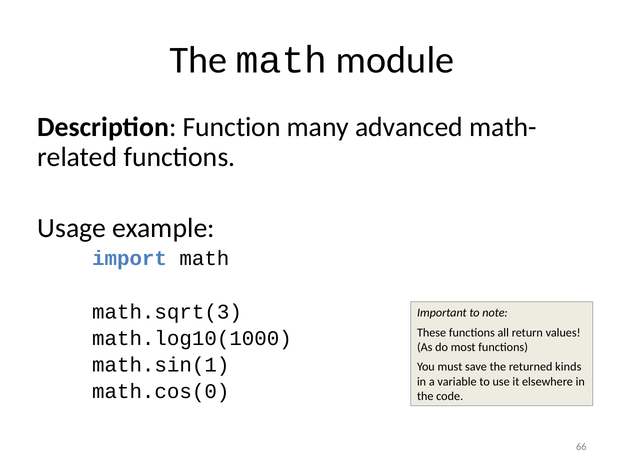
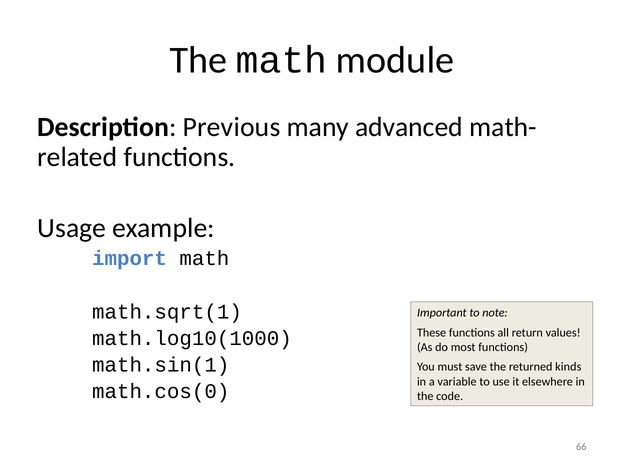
Function: Function -> Previous (232, 127)
math.sqrt(3: math.sqrt(3 -> math.sqrt(1 (167, 312)
